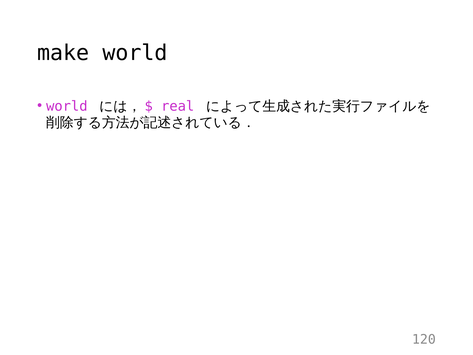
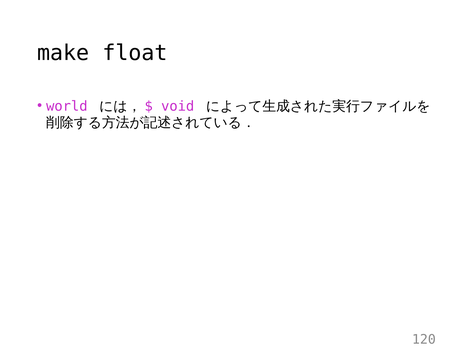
make world: world -> float (135, 53)
real: real -> void (178, 106)
